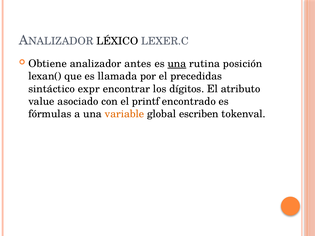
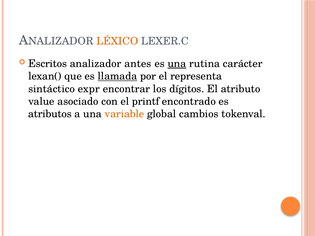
LÉXICO colour: black -> orange (117, 41)
Obtiene: Obtiene -> Escritos (48, 64)
posición: posición -> carácter (243, 64)
llamada underline: none -> present (117, 76)
precedidas: precedidas -> representa (196, 76)
fórmulas: fórmulas -> atributos (50, 114)
escriben: escriben -> cambios (199, 114)
